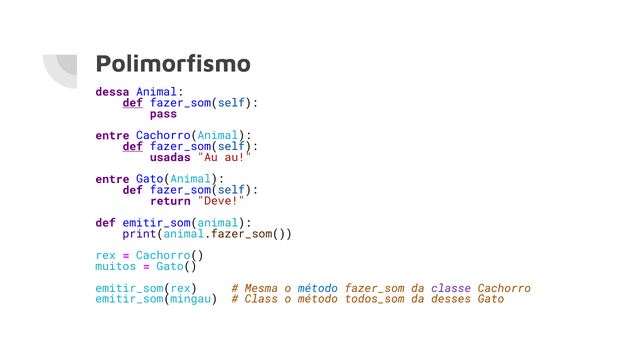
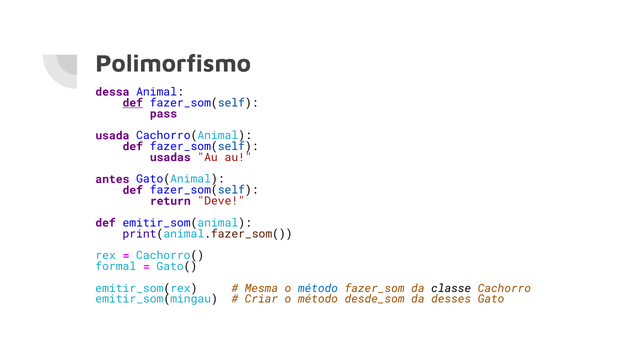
entre: entre -> usada (112, 135)
def underline: present -> none (133, 146)
entre: entre -> antes (112, 179)
muitos: muitos -> formal (116, 266)
classe colour: purple -> black (451, 288)
Class: Class -> Criar (261, 299)
todos_som: todos_som -> desde_som (375, 299)
